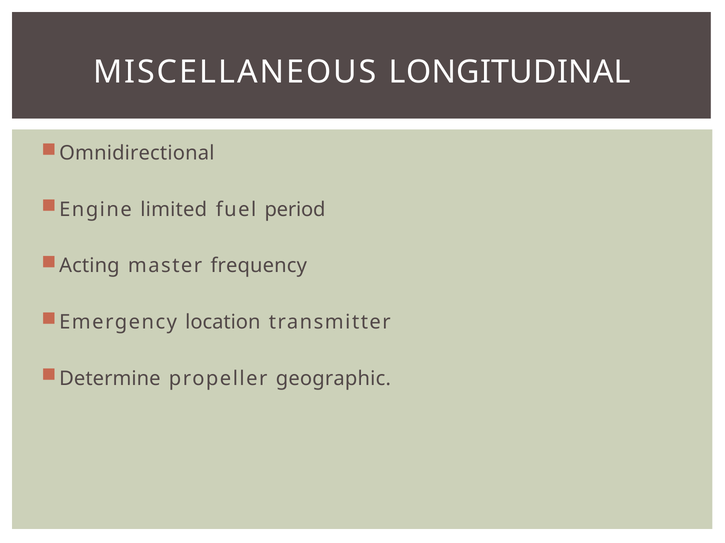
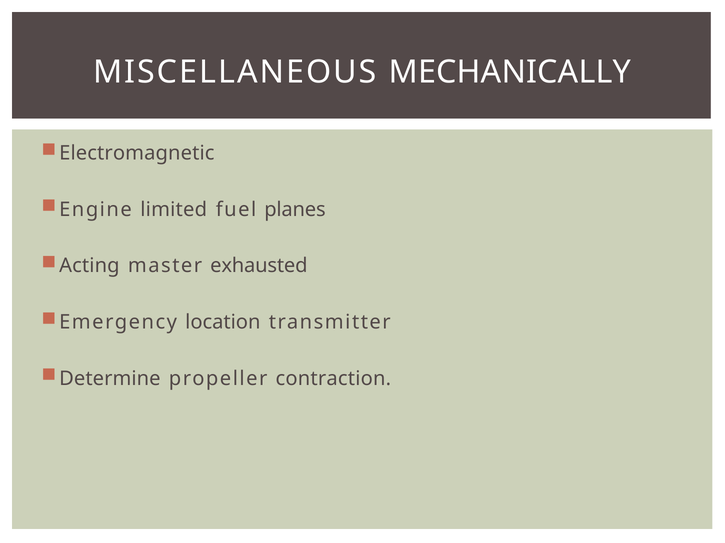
LONGITUDINAL: LONGITUDINAL -> MECHANICALLY (510, 72)
Omnidirectional: Omnidirectional -> Electromagnetic (137, 153)
period: period -> planes (295, 210)
frequency: frequency -> exhausted (259, 266)
geographic: geographic -> contraction (333, 379)
